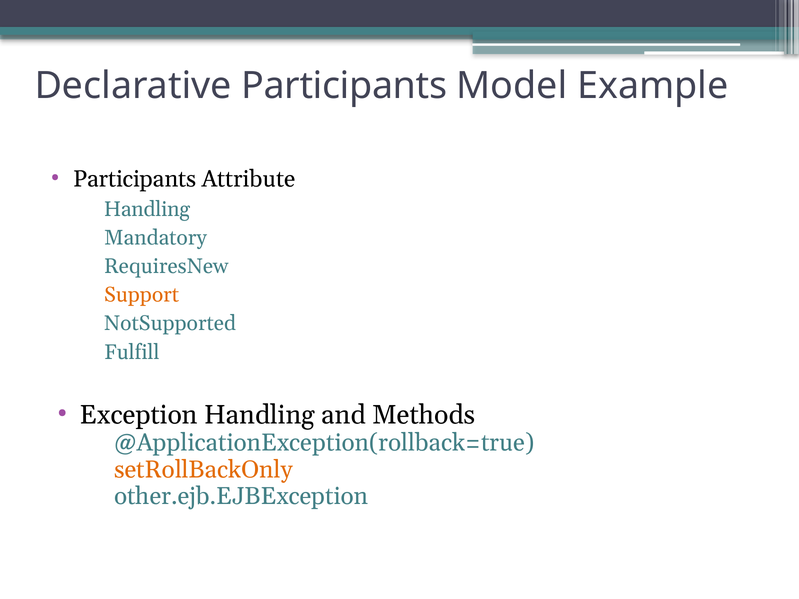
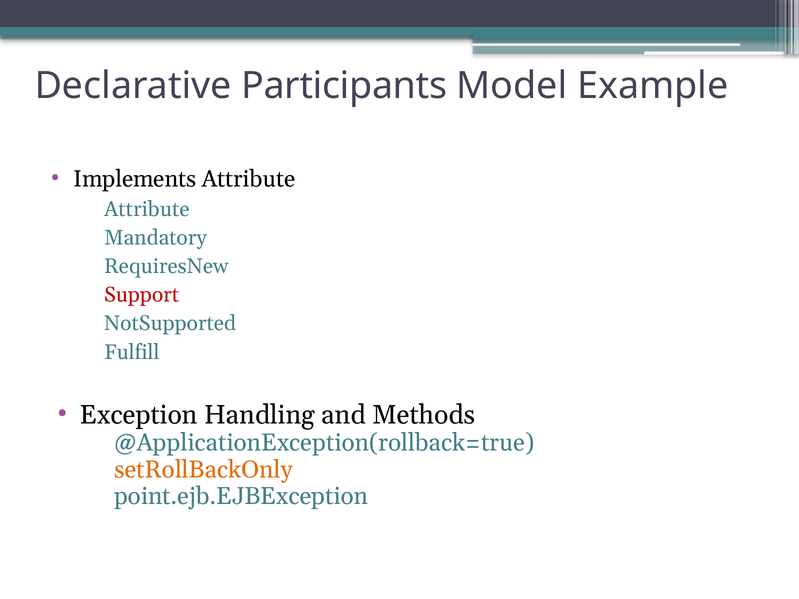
Participants: Participants -> Implements (135, 179)
Handling: Handling -> Attribute (147, 209)
Support colour: orange -> red (142, 295)
other.ejb.EJBException: other.ejb.EJBException -> point.ejb.EJBException (241, 497)
